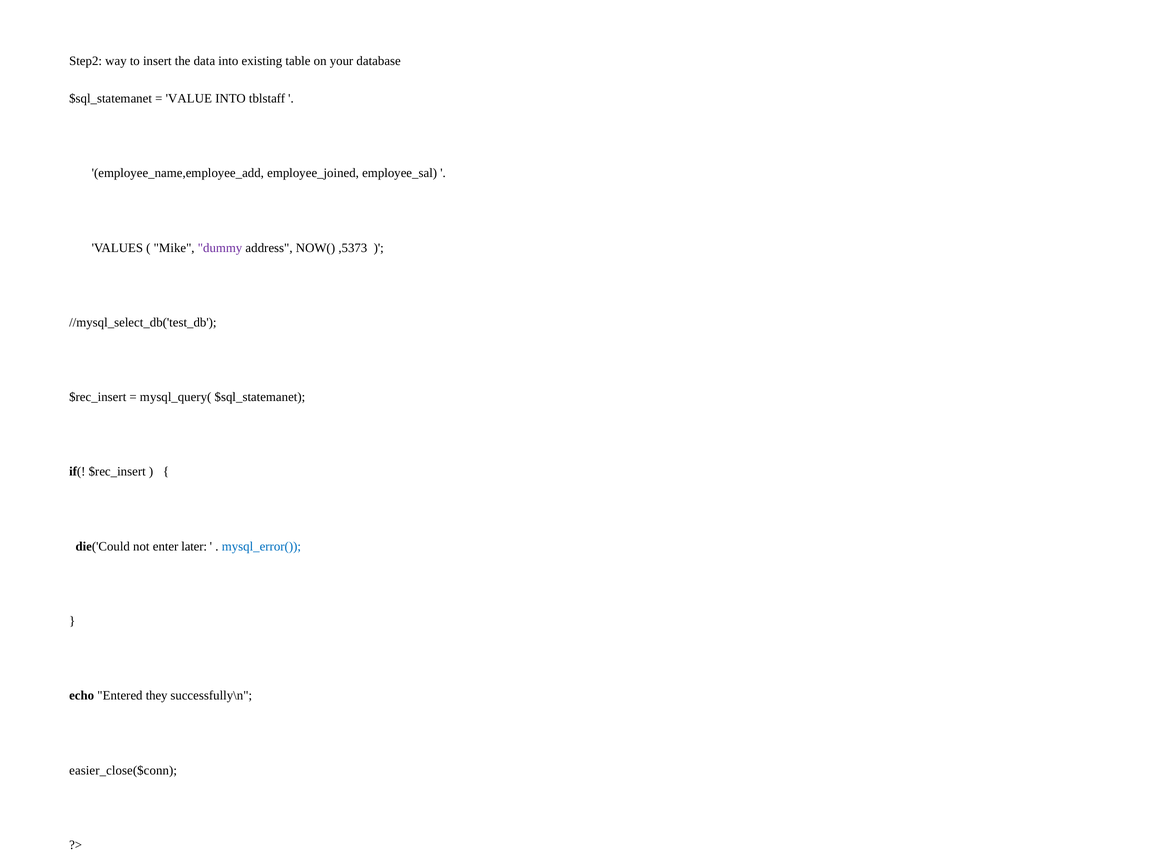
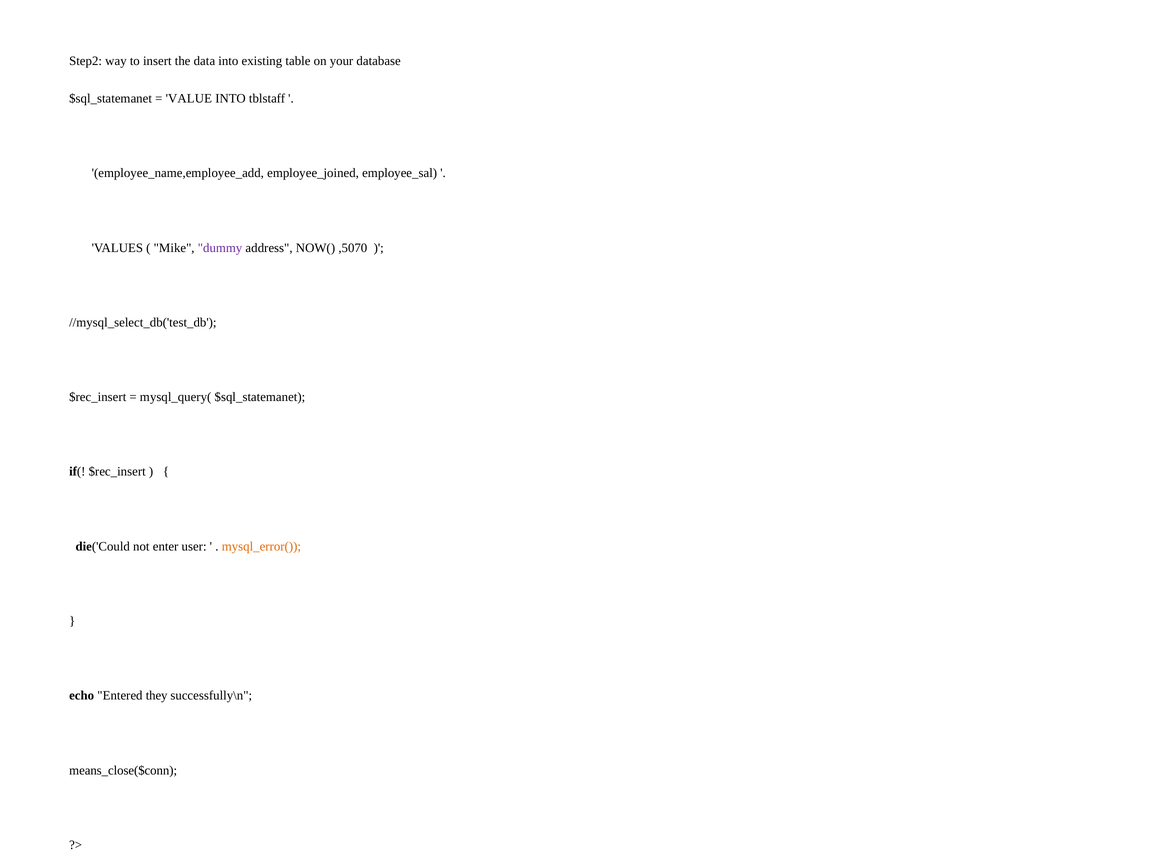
,5373: ,5373 -> ,5070 (353, 248)
later: later -> user (194, 546)
mysql_error( colour: blue -> orange (261, 546)
easier_close($conn: easier_close($conn -> means_close($conn (123, 770)
